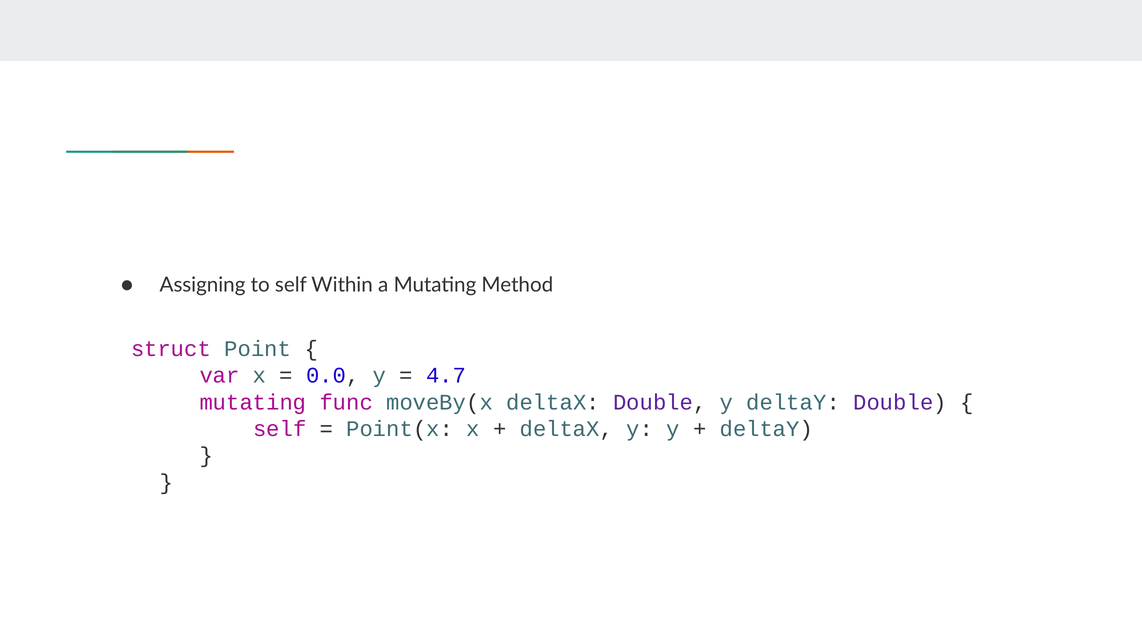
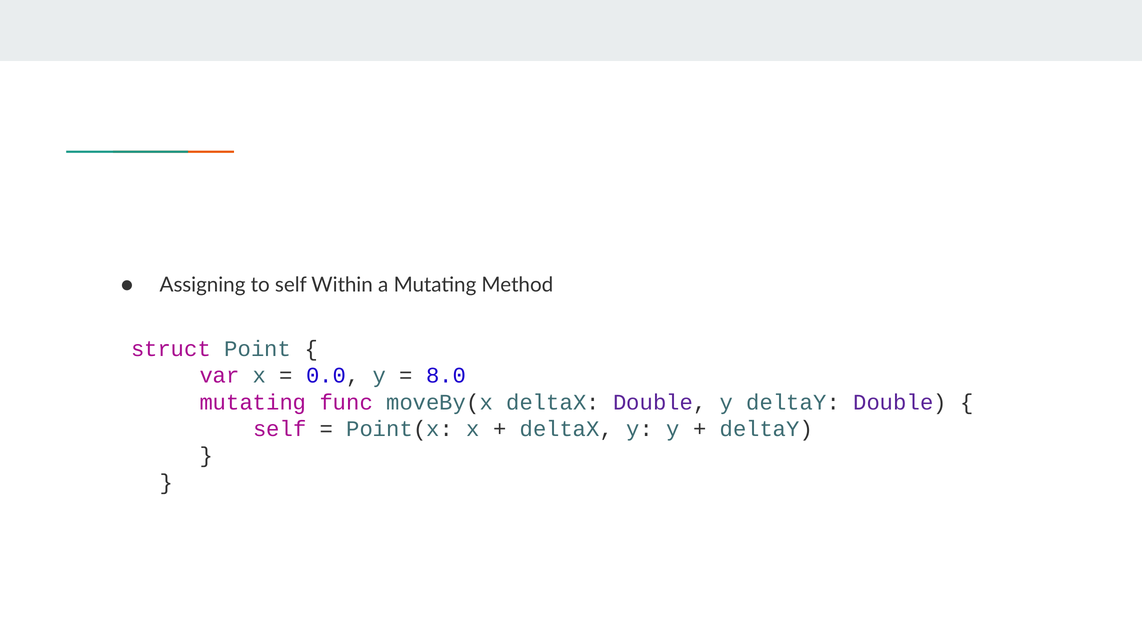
4.7: 4.7 -> 8.0 (446, 375)
